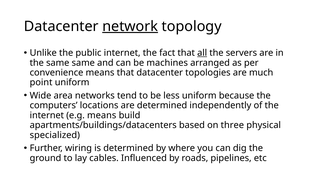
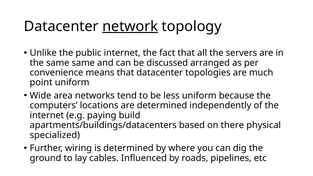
all underline: present -> none (202, 53)
machines: machines -> discussed (167, 63)
e.g means: means -> paying (102, 115)
three: three -> there (232, 125)
